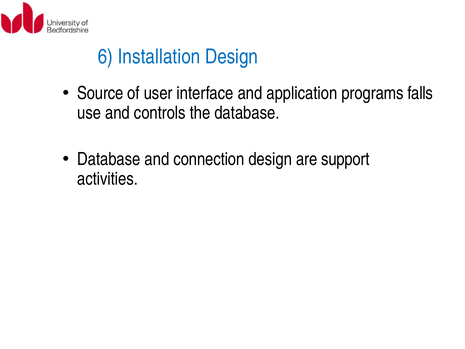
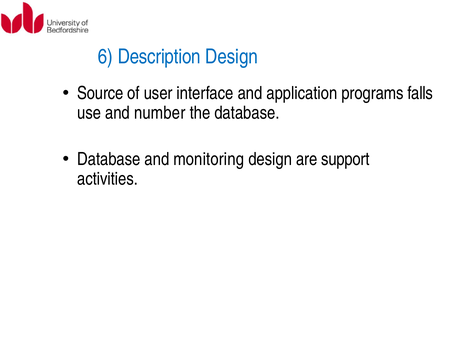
Installation: Installation -> Description (159, 57)
controls: controls -> number (160, 113)
connection: connection -> monitoring (209, 159)
